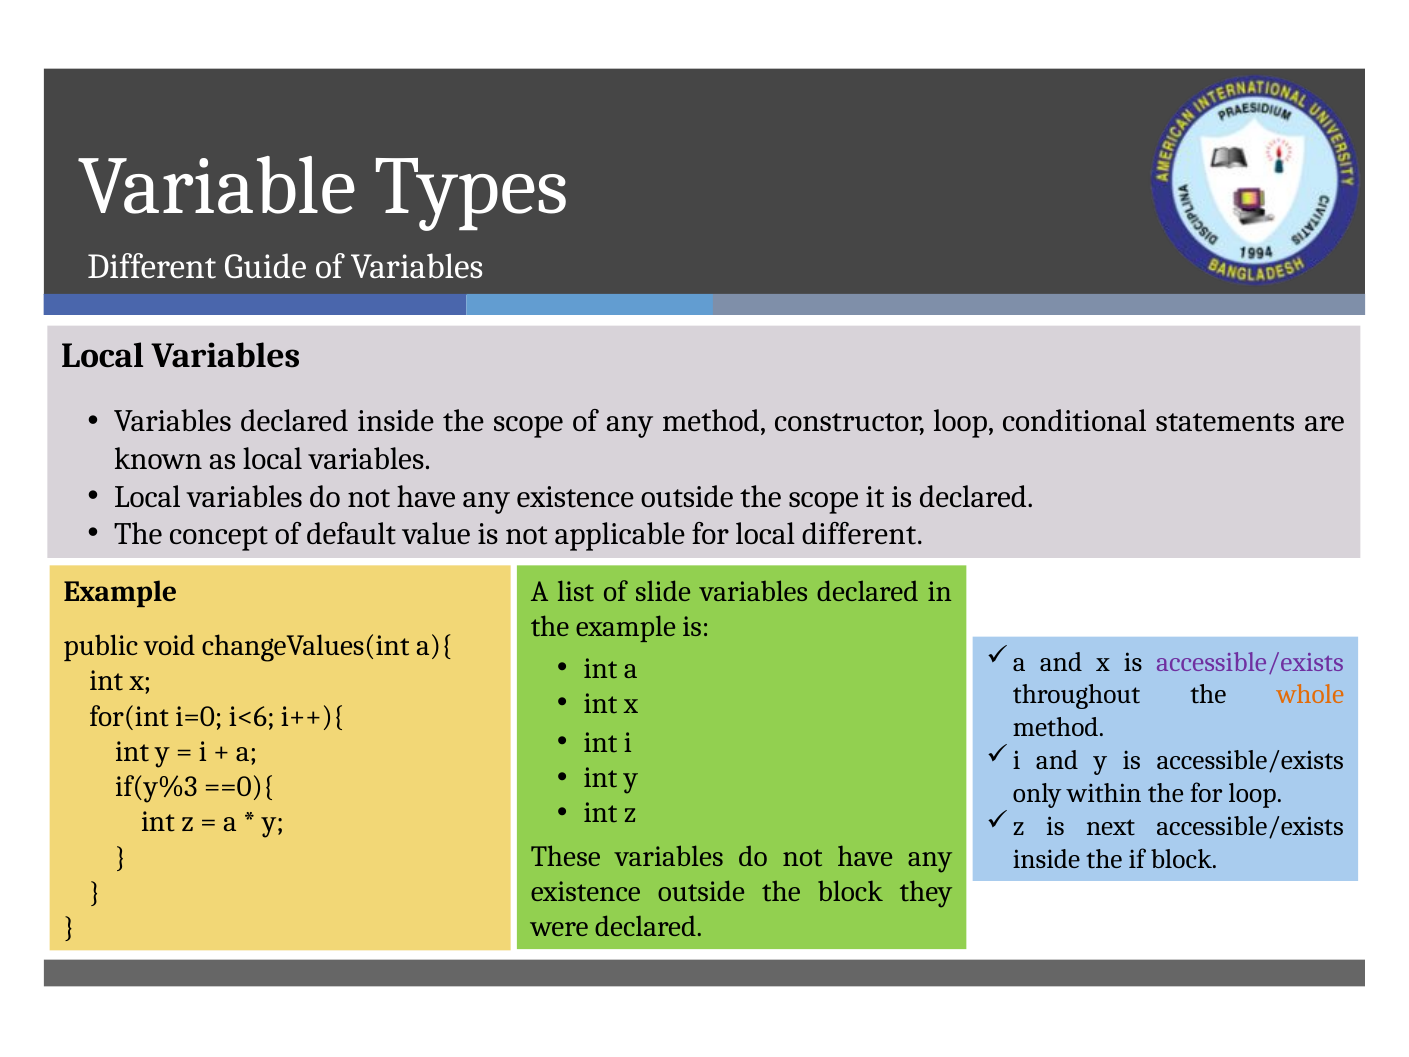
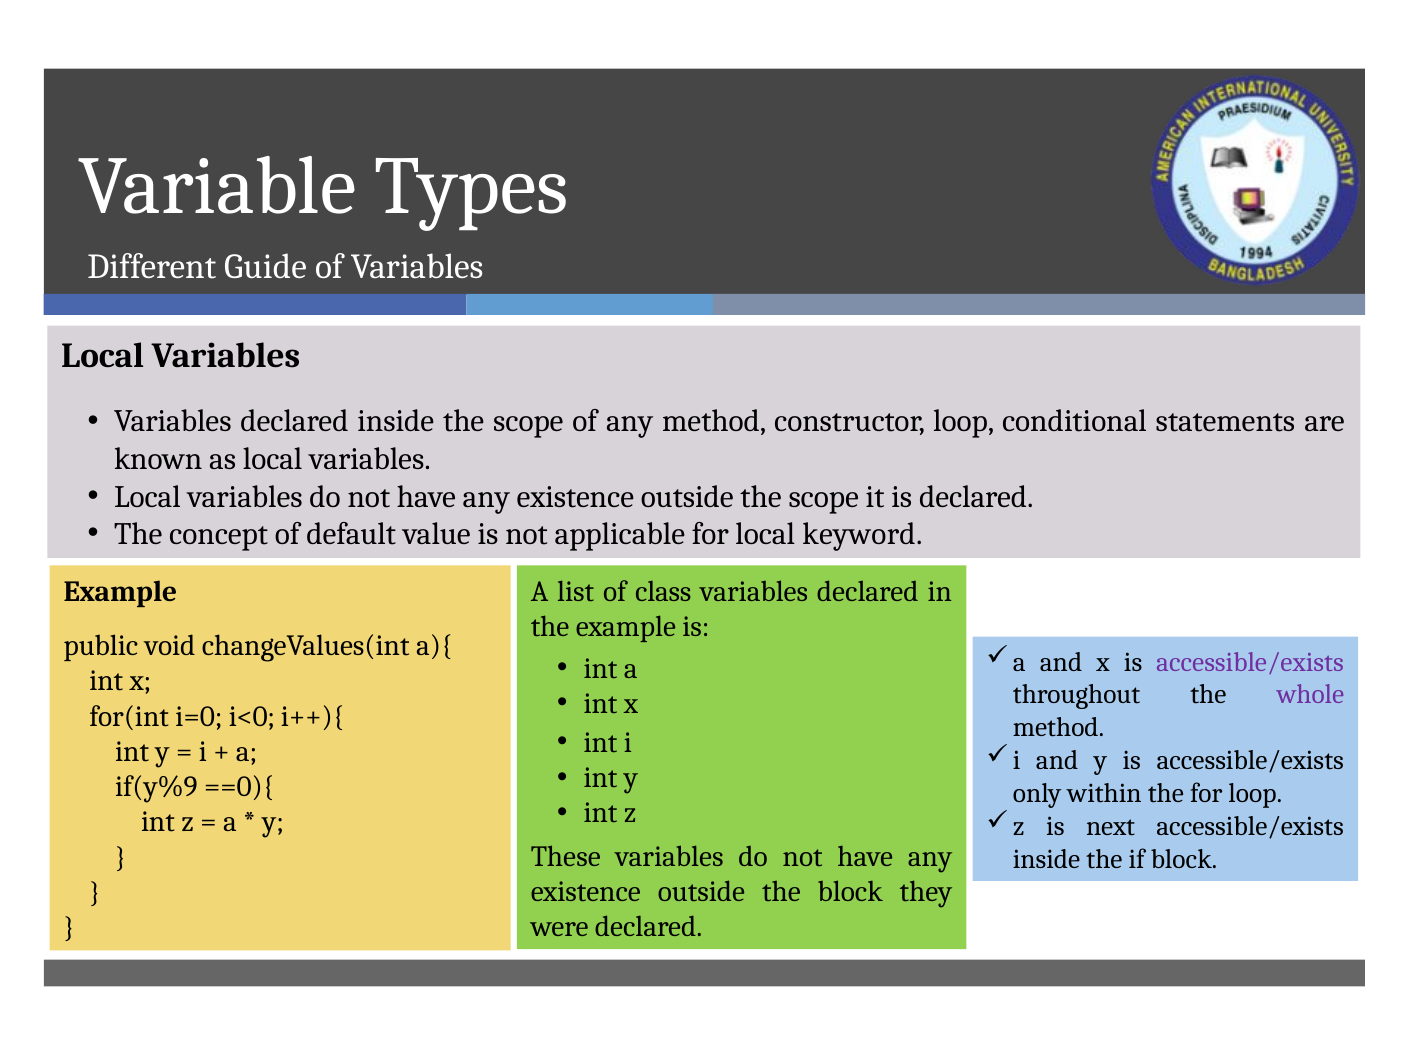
local different: different -> keyword (862, 534)
slide: slide -> class (663, 592)
whole colour: orange -> purple (1310, 695)
i<6: i<6 -> i<0 (252, 716)
if(y%3: if(y%3 -> if(y%9 (156, 787)
